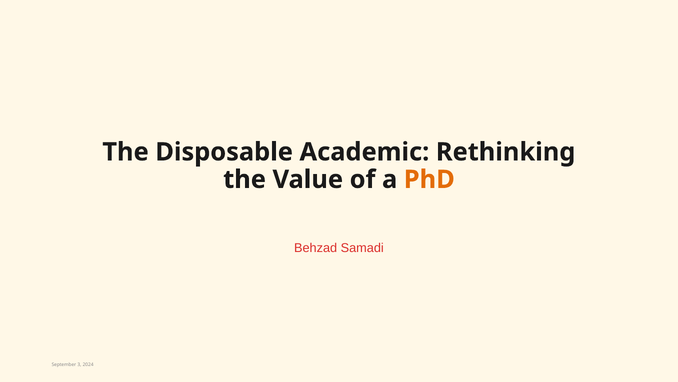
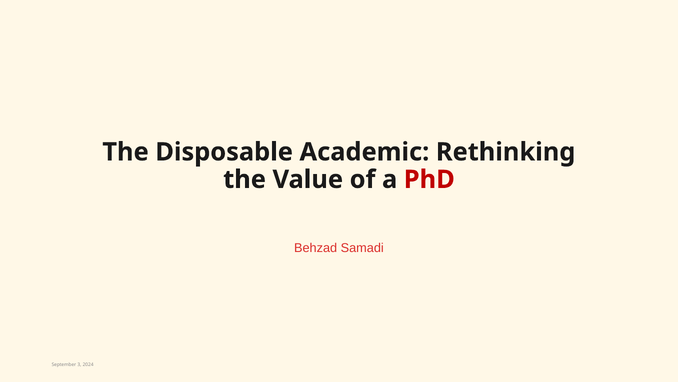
PhD colour: orange -> red (429, 179)
